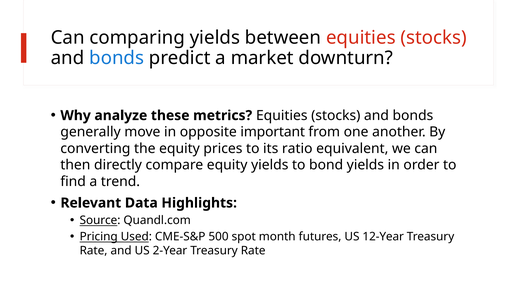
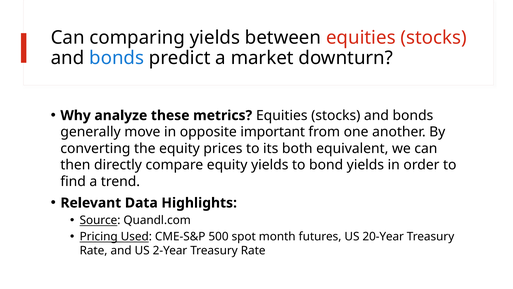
ratio: ratio -> both (297, 148)
12-Year: 12-Year -> 20-Year (383, 236)
